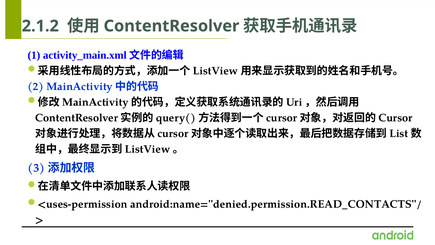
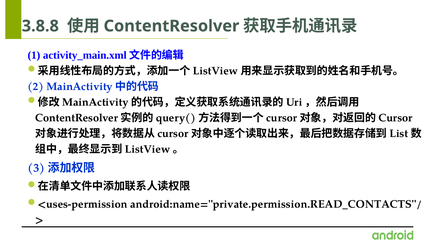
2.1.2: 2.1.2 -> 3.8.8 (40, 26)
android:name="denied.permission.READ_CONTACTS"/: android:name="denied.permission.READ_CONTACTS"/ -> android:name="private.permission.READ_CONTACTS"/ (276, 204)
